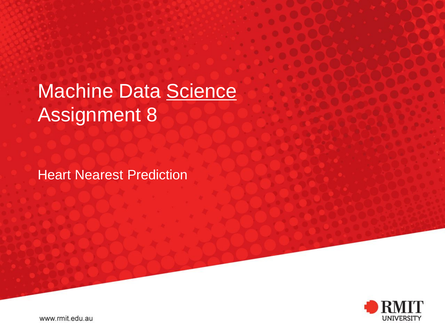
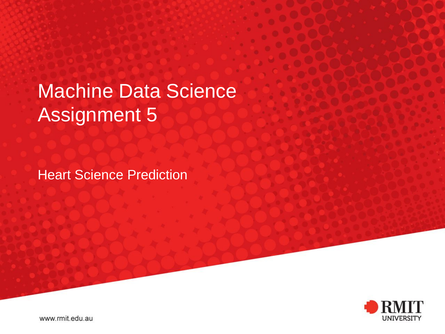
Science underline: present -> none (201, 91)
8: 8 -> 5 (152, 115)
Heart Nearest: Nearest -> Science (99, 175)
